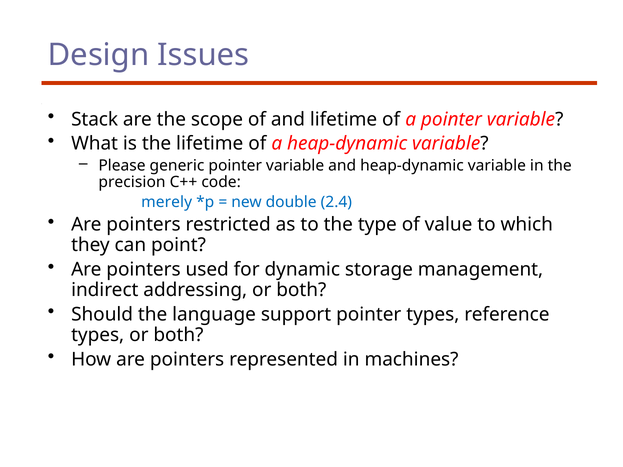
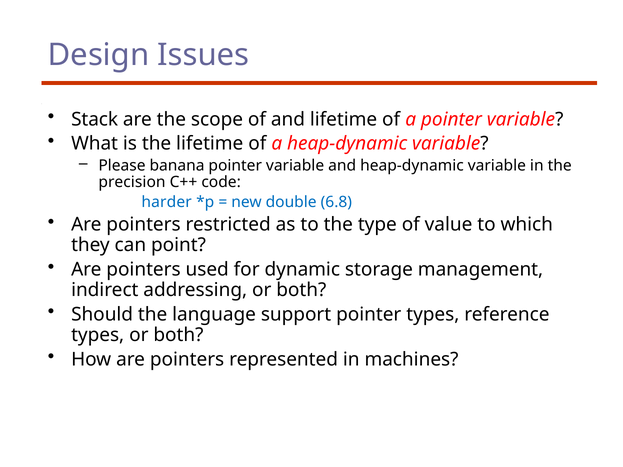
generic: generic -> banana (177, 166)
merely: merely -> harder (167, 202)
2.4: 2.4 -> 6.8 (336, 202)
